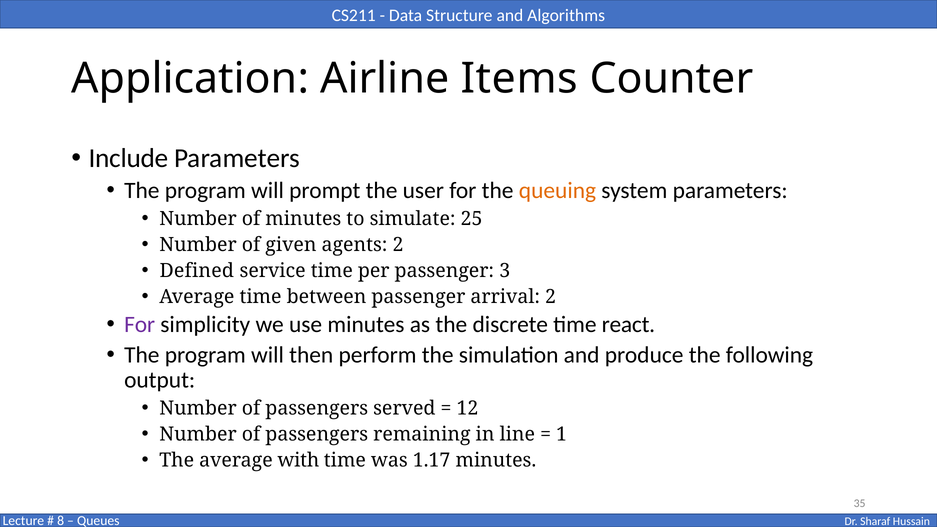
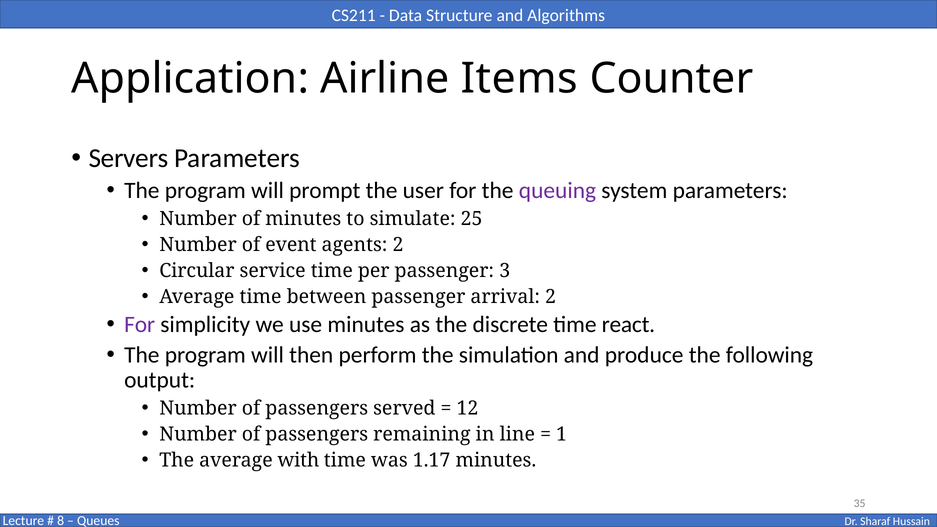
Include: Include -> Servers (129, 158)
queuing colour: orange -> purple (557, 191)
given: given -> event (291, 245)
Defined: Defined -> Circular (197, 271)
